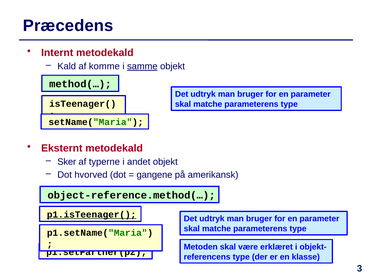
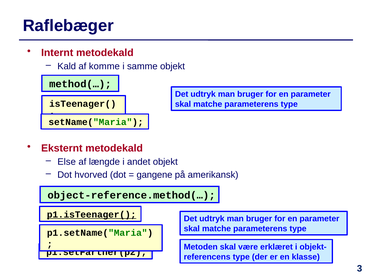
Præcedens: Præcedens -> Raflebæger (68, 26)
samme underline: present -> none (142, 66)
Sker: Sker -> Else (67, 162)
typerne: typerne -> længde (104, 162)
